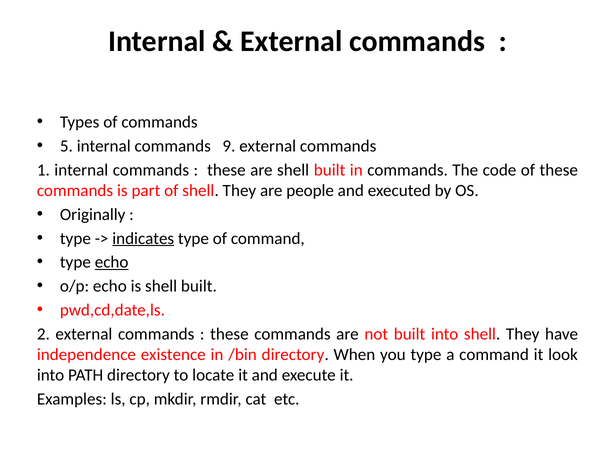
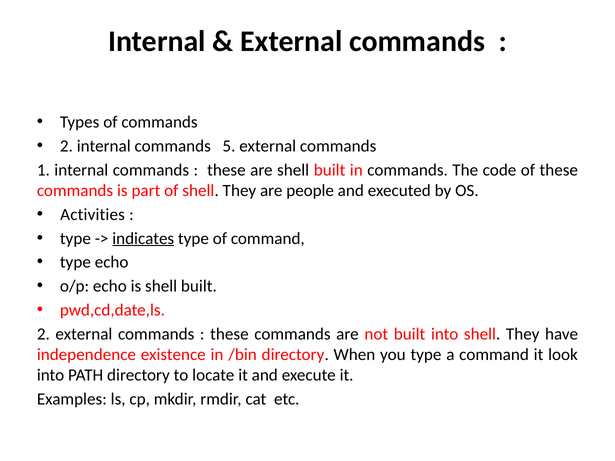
5: 5 -> 2 (66, 146)
9: 9 -> 5 (229, 146)
Originally: Originally -> Activities (93, 215)
echo underline: present -> none (112, 262)
